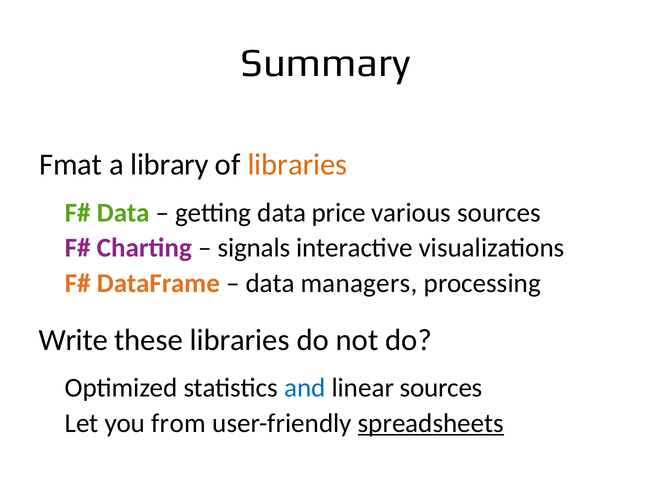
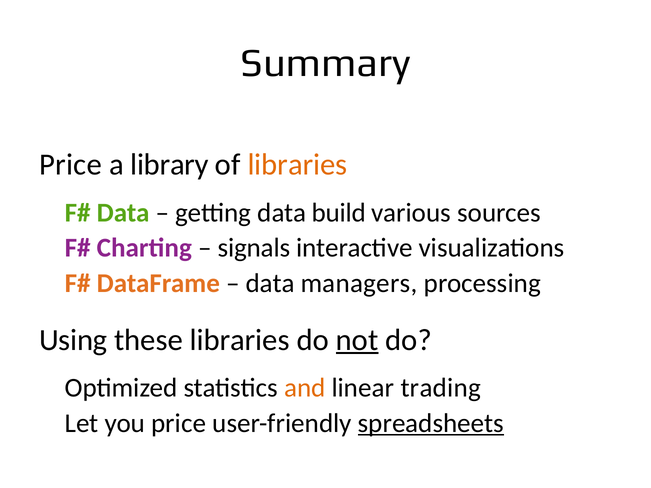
Fmat: Fmat -> Price (70, 165)
price: price -> build (339, 213)
Write: Write -> Using (73, 340)
not underline: none -> present (357, 340)
and colour: blue -> orange (305, 388)
linear sources: sources -> trading (441, 388)
you from: from -> price (179, 423)
